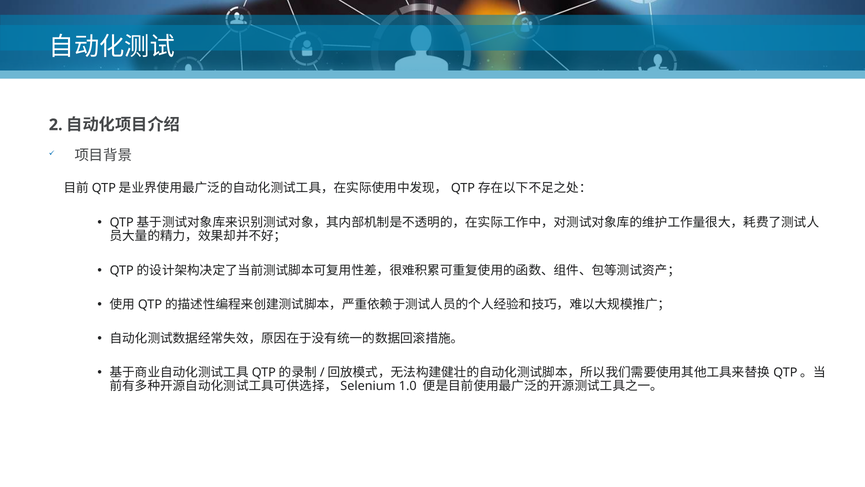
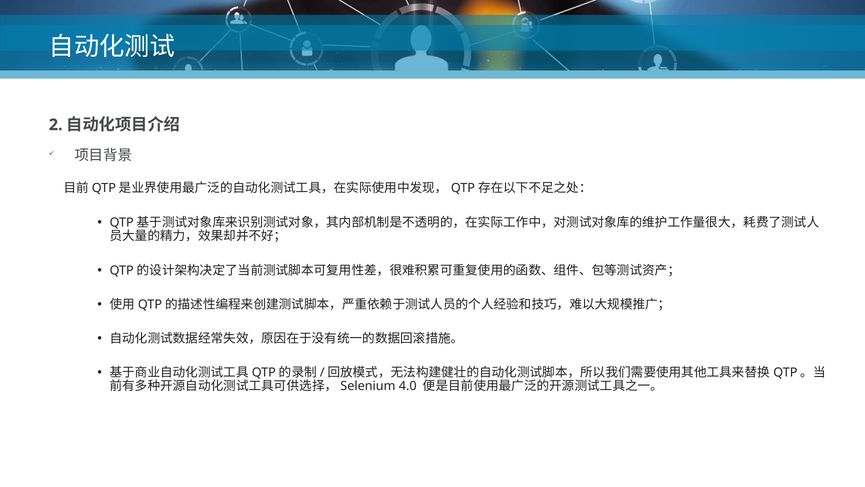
1.0: 1.0 -> 4.0 (408, 386)
